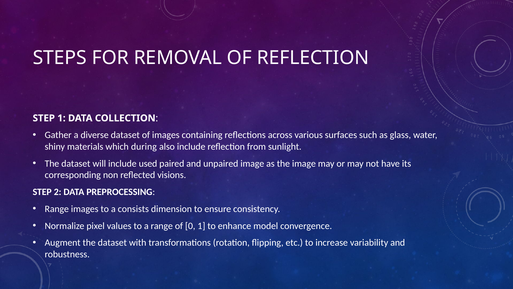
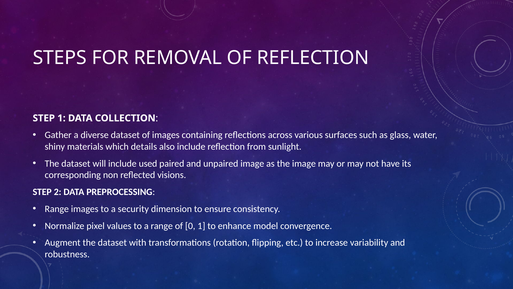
during: during -> details (144, 146)
consists: consists -> security (133, 209)
